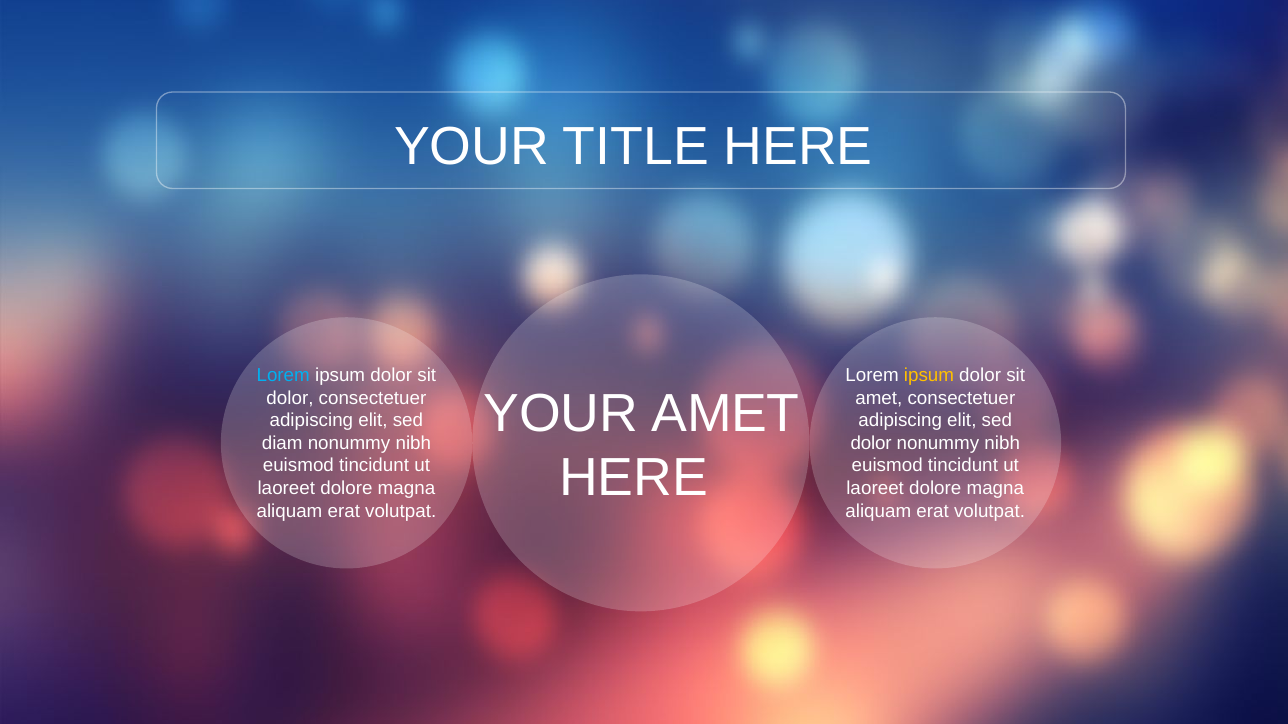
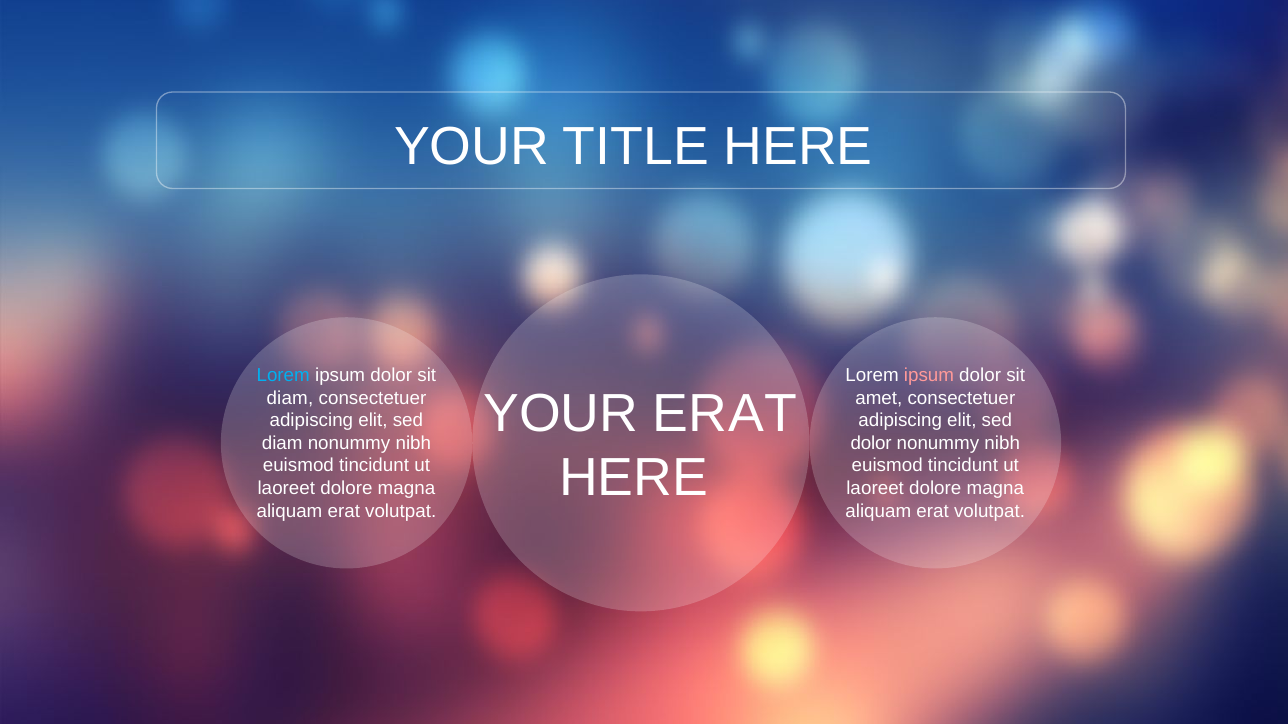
ipsum colour: yellow -> pink (929, 376)
YOUR AMET: AMET -> ERAT (725, 414)
dolor: dolor -> diam (290, 398)
